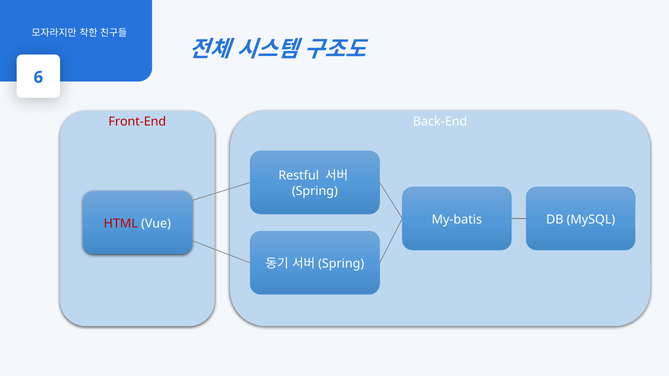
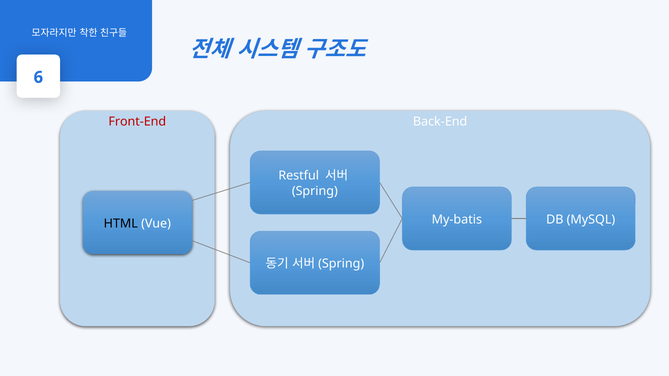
HTML colour: red -> black (121, 224)
